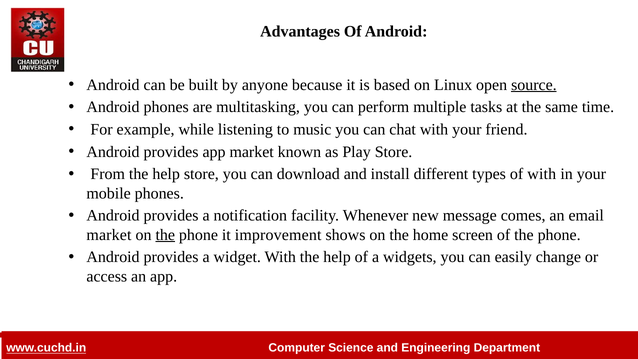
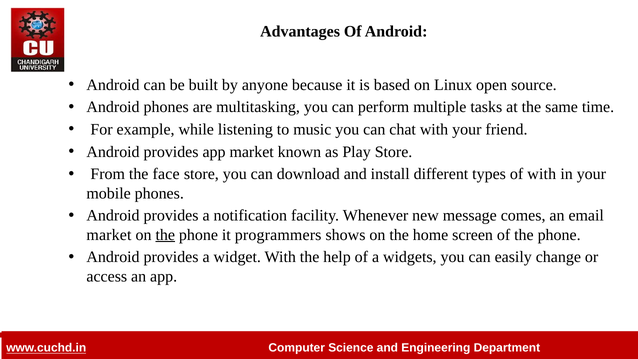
source underline: present -> none (534, 85)
From the help: help -> face (166, 174)
improvement: improvement -> programmers (278, 235)
